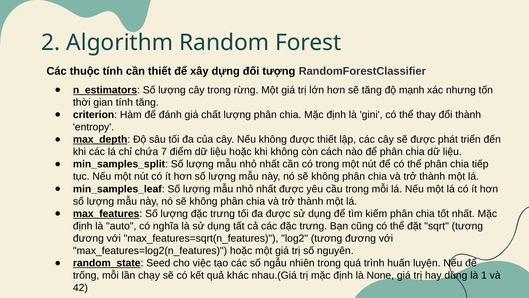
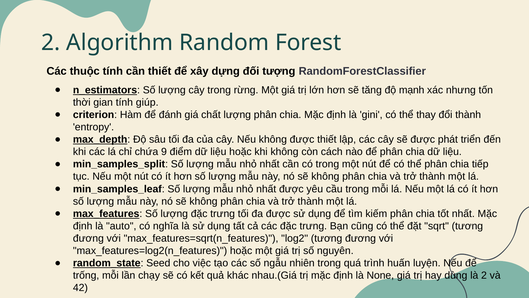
tính tăng: tăng -> giúp (147, 102)
7: 7 -> 9 (164, 152)
là 1: 1 -> 2 (484, 275)
